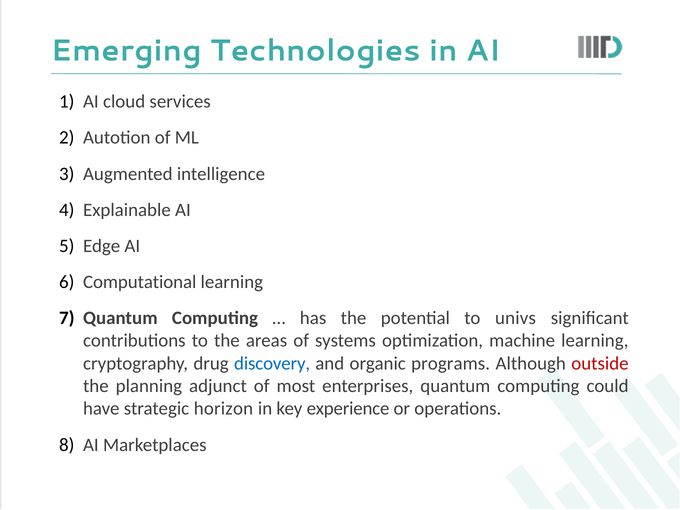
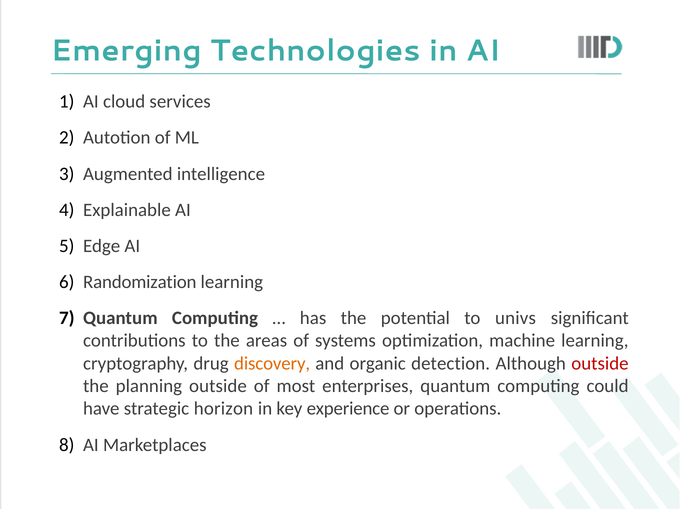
Computational: Computational -> Randomization (140, 282)
discovery colour: blue -> orange (272, 363)
programs: programs -> detection (451, 363)
planning adjunct: adjunct -> outside (218, 386)
